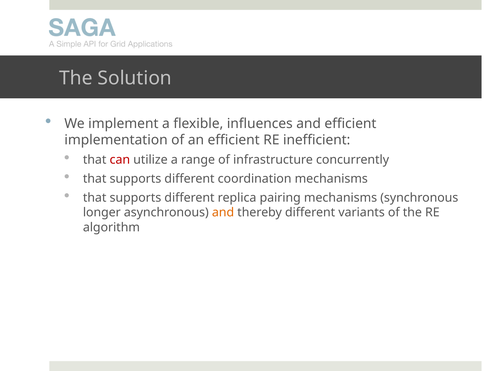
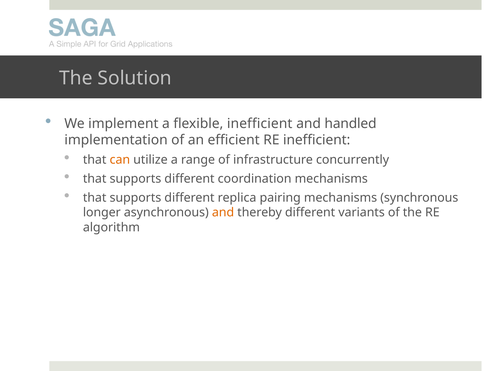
flexible influences: influences -> inefficient (260, 123)
and efficient: efficient -> handled (351, 123)
can colour: red -> orange (120, 160)
